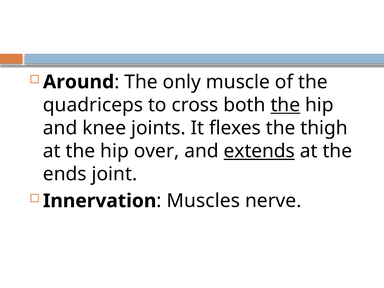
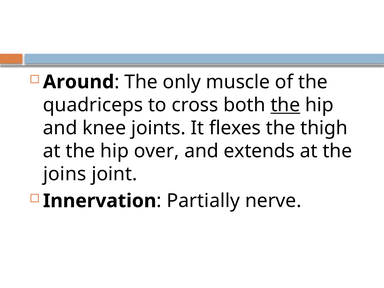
extends underline: present -> none (259, 151)
ends: ends -> joins (65, 174)
Muscles: Muscles -> Partially (203, 201)
